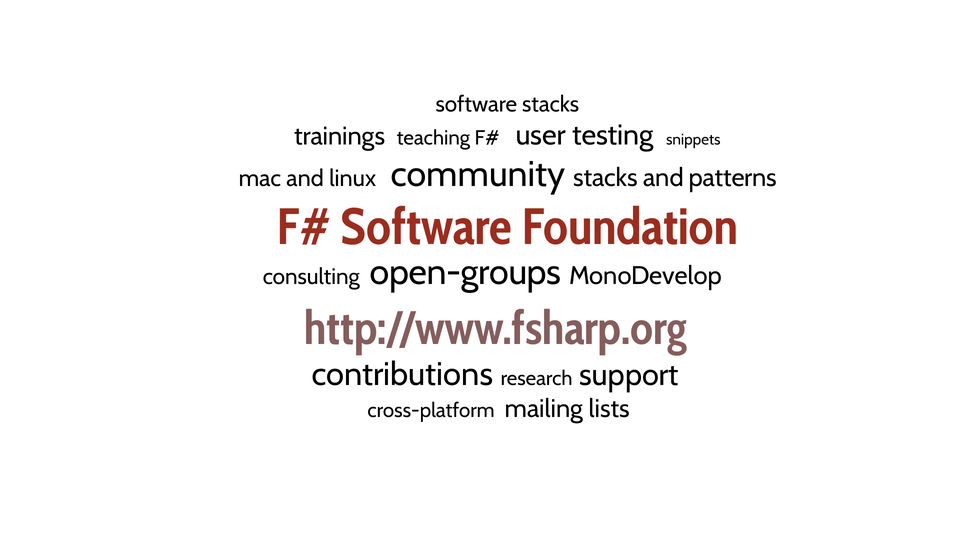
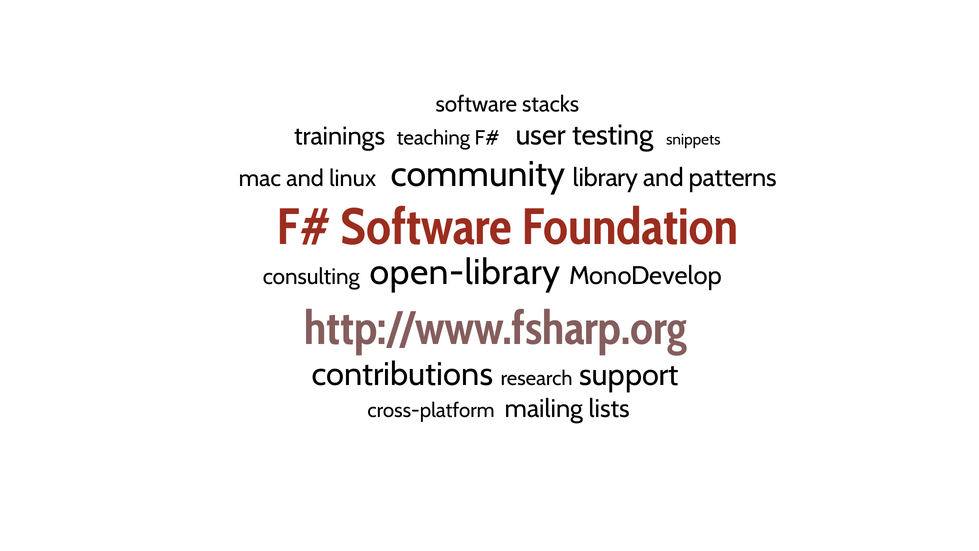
community stacks: stacks -> library (606, 178)
open-groups: open-groups -> open-library (465, 272)
